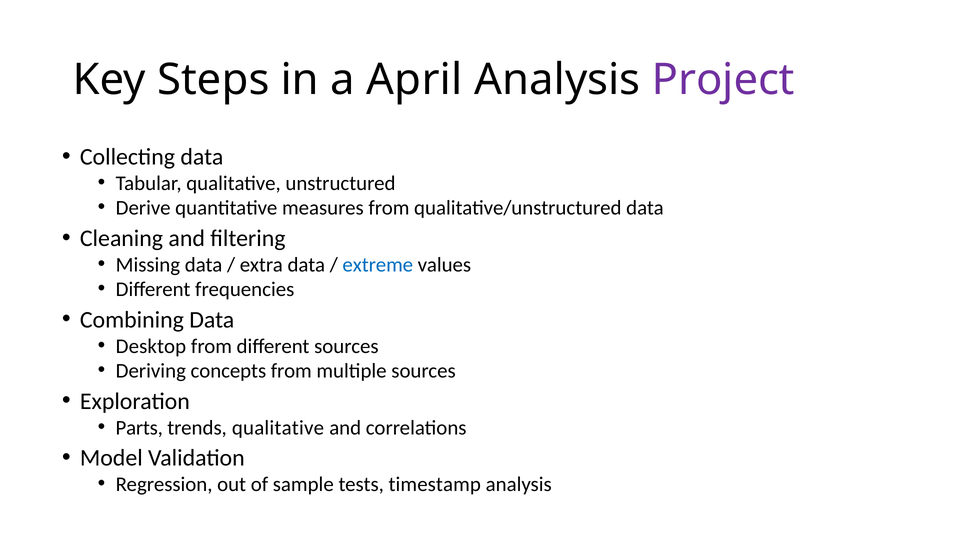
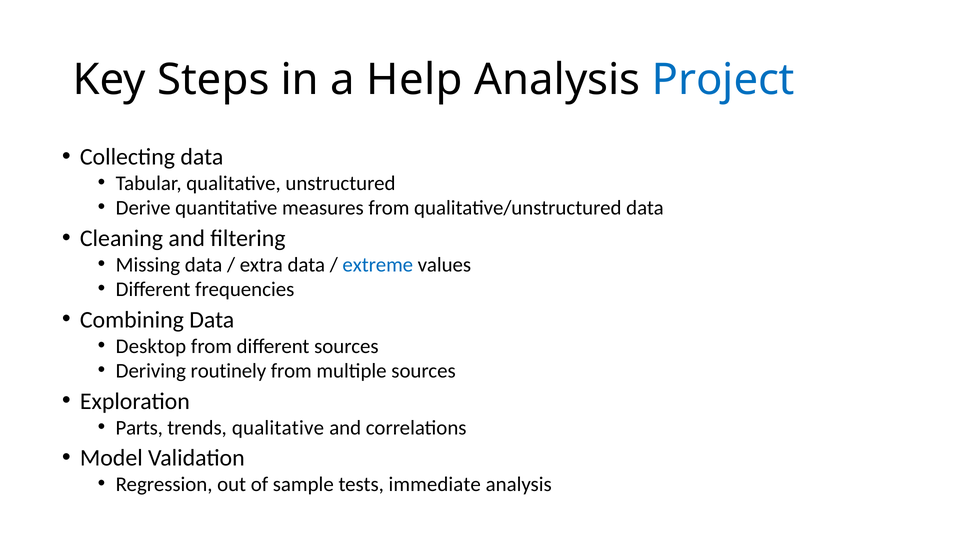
April: April -> Help (414, 80)
Project colour: purple -> blue (723, 80)
concepts: concepts -> routinely (228, 371)
timestamp: timestamp -> immediate (435, 485)
